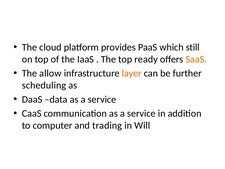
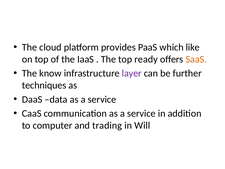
still: still -> like (193, 47)
allow: allow -> know (50, 73)
layer colour: orange -> purple (132, 73)
scheduling: scheduling -> techniques (44, 85)
